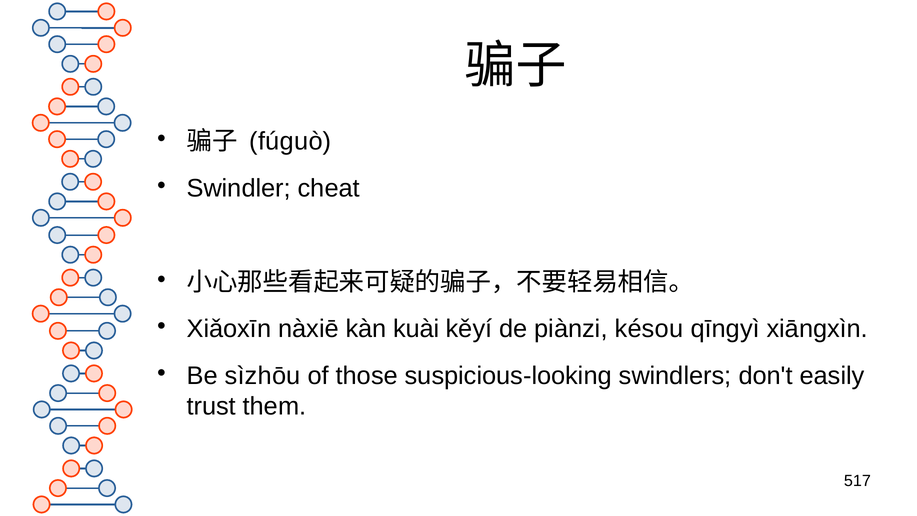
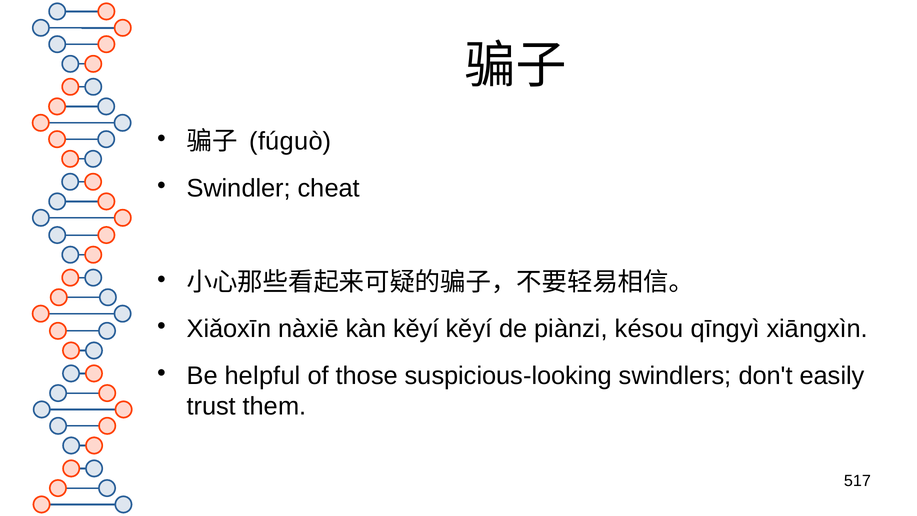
kàn kuài: kuài -> kěyí (416, 329)
sìzhōu: sìzhōu -> helpful (263, 376)
